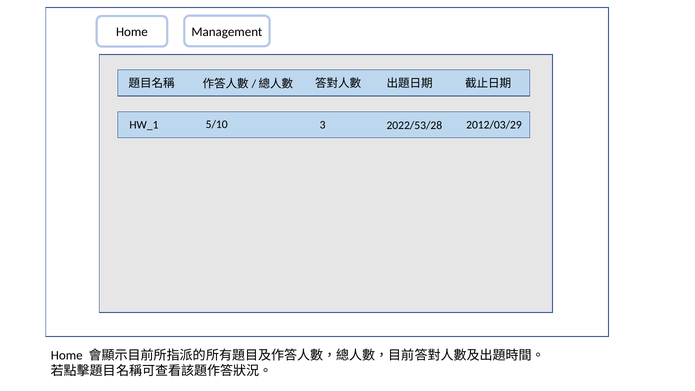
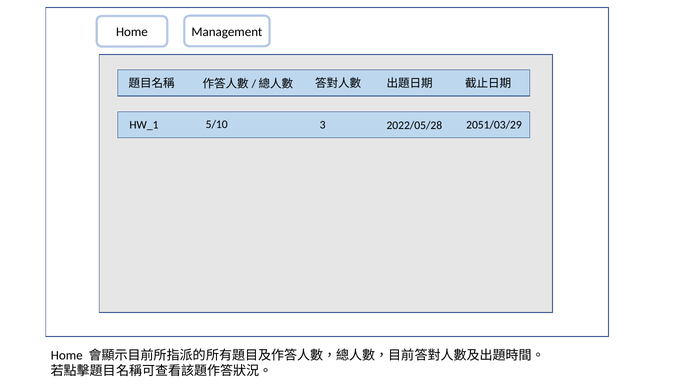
2022/53/28: 2022/53/28 -> 2022/05/28 (414, 125)
2012/03/29: 2012/03/29 -> 2051/03/29 (494, 125)
